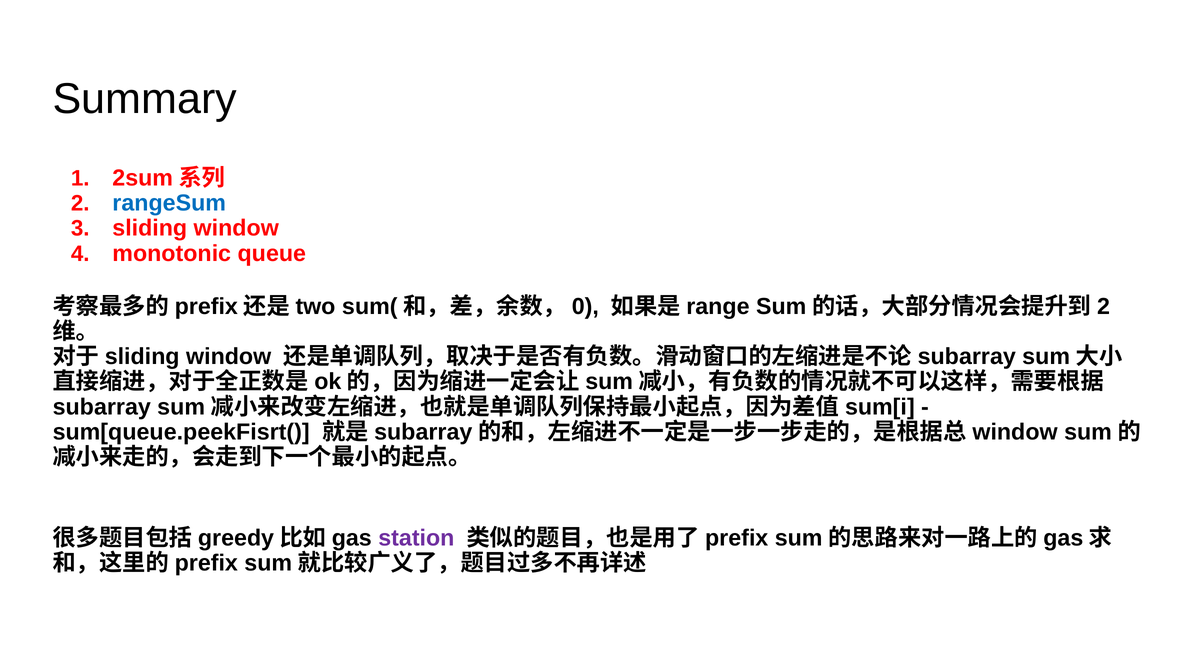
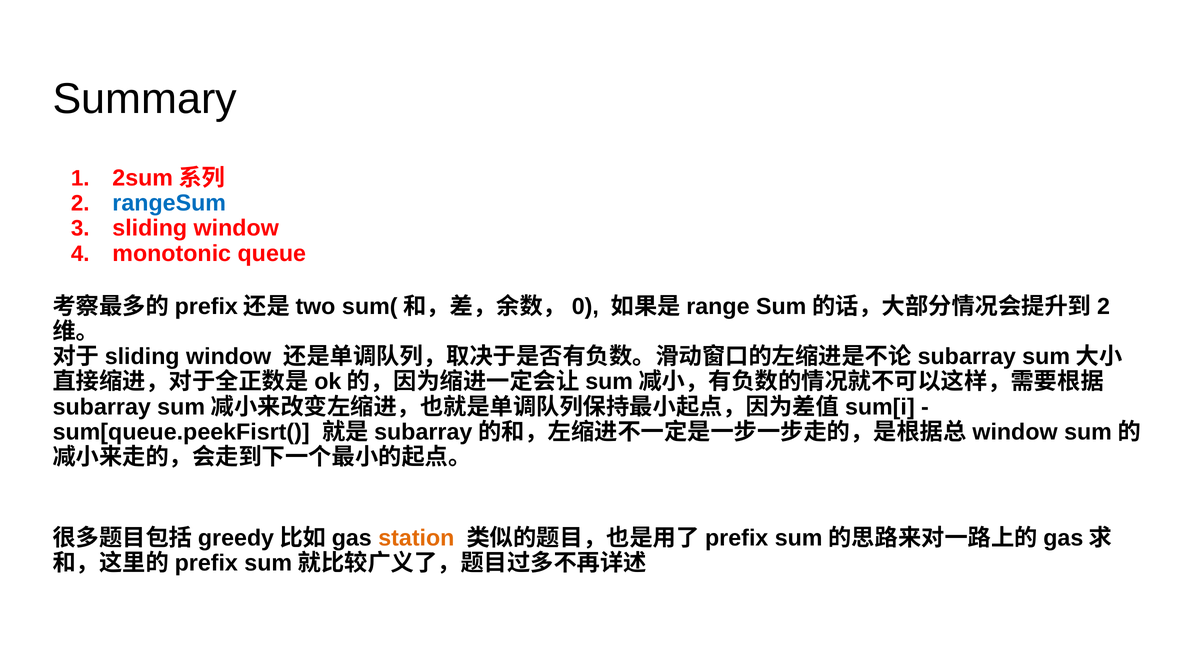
station colour: purple -> orange (416, 538)
